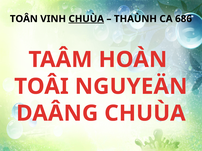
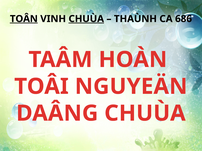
TOÂN underline: none -> present (24, 19)
